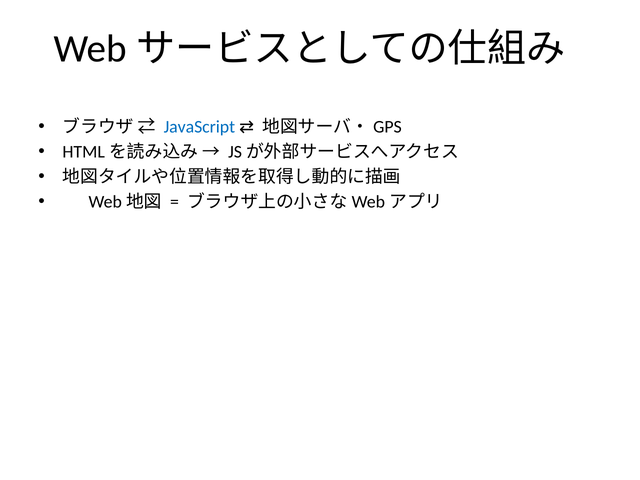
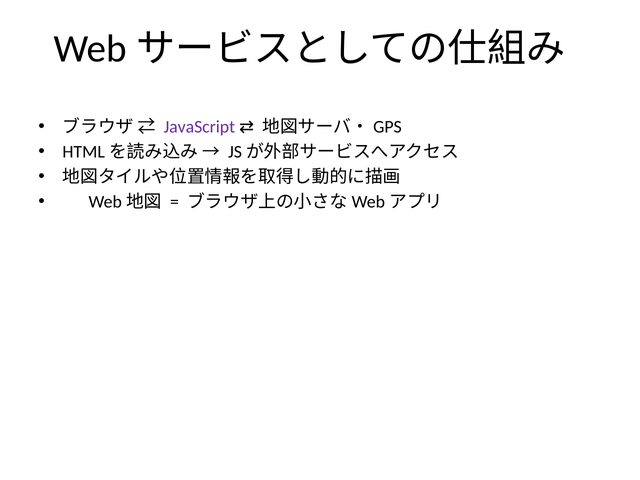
JavaScript colour: blue -> purple (199, 127)
